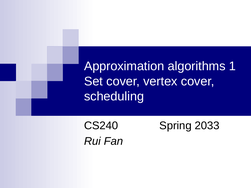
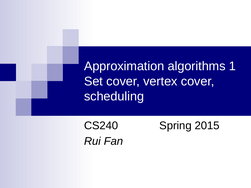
2033: 2033 -> 2015 (207, 126)
